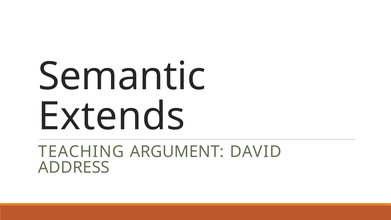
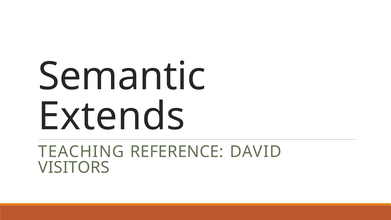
ARGUMENT: ARGUMENT -> REFERENCE (177, 152)
ADDRESS: ADDRESS -> VISITORS (74, 167)
